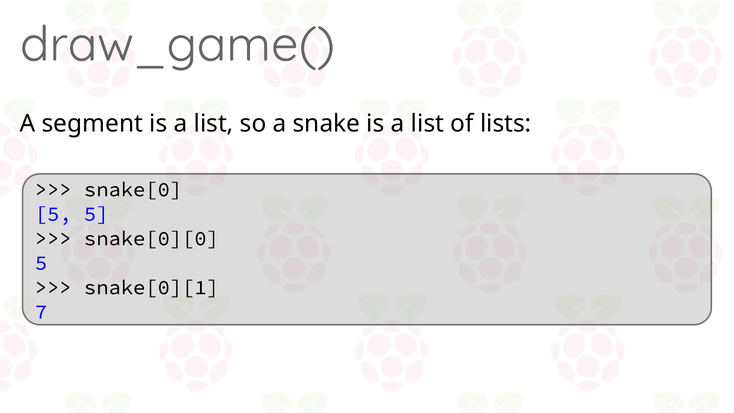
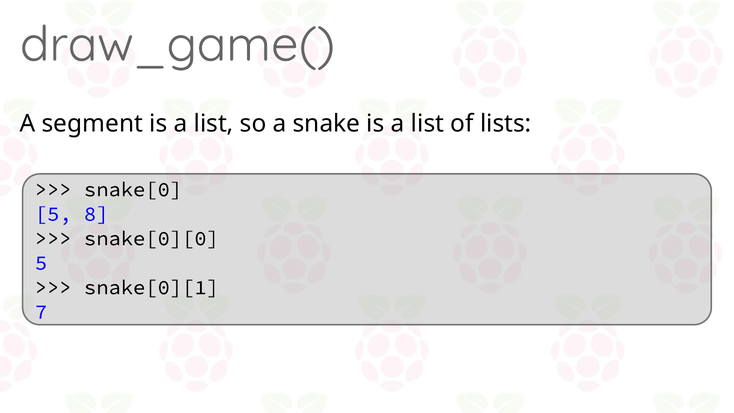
5 5: 5 -> 8 (96, 214)
